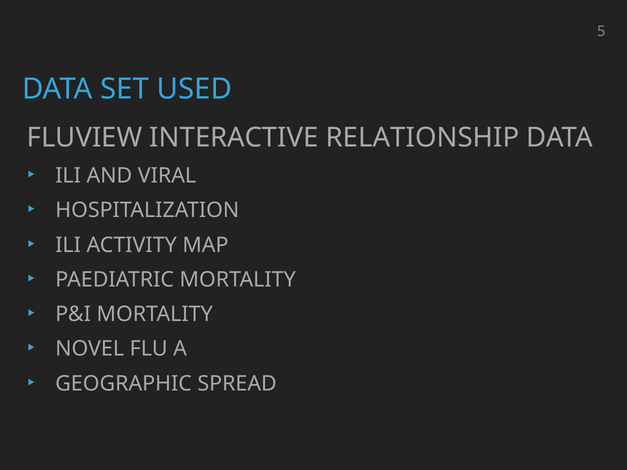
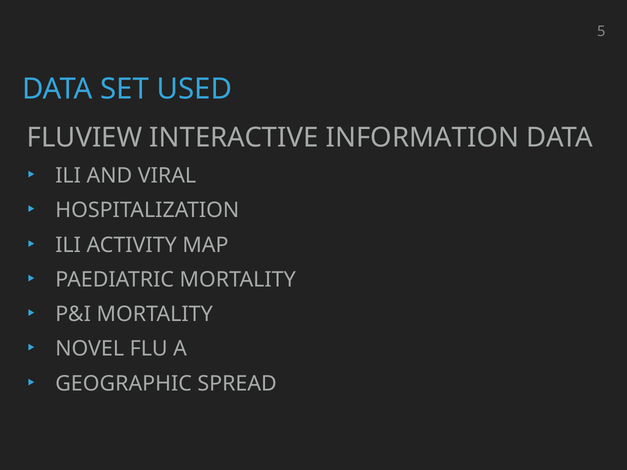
RELATIONSHIP: RELATIONSHIP -> INFORMATION (422, 138)
